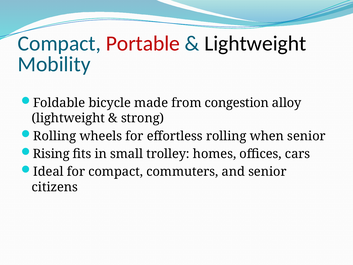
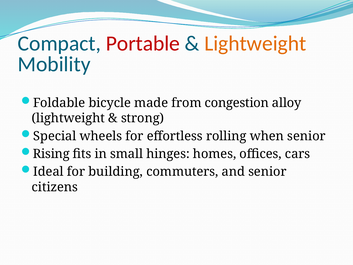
Lightweight colour: black -> orange (255, 43)
Rolling: Rolling -> Special (55, 136)
trolley: trolley -> hinges (168, 154)
for compact: compact -> building (116, 172)
